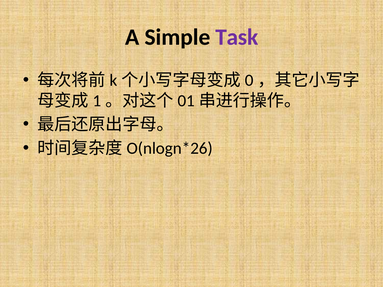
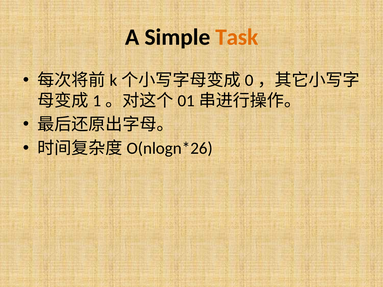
Task colour: purple -> orange (237, 37)
